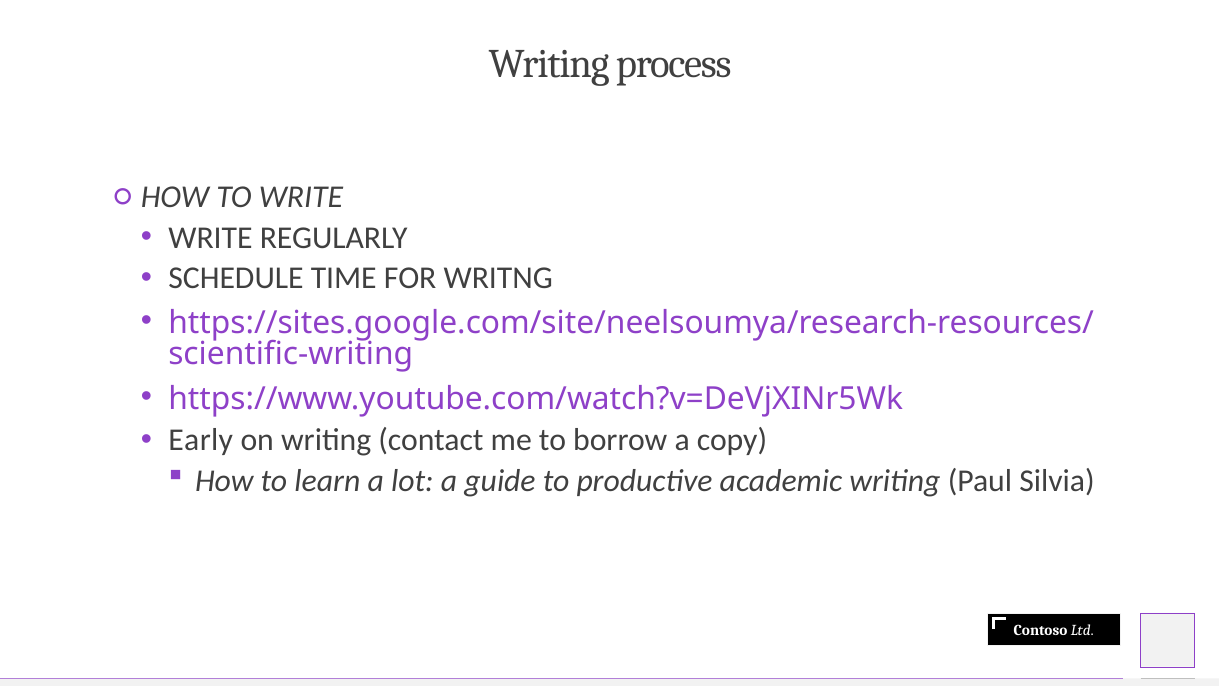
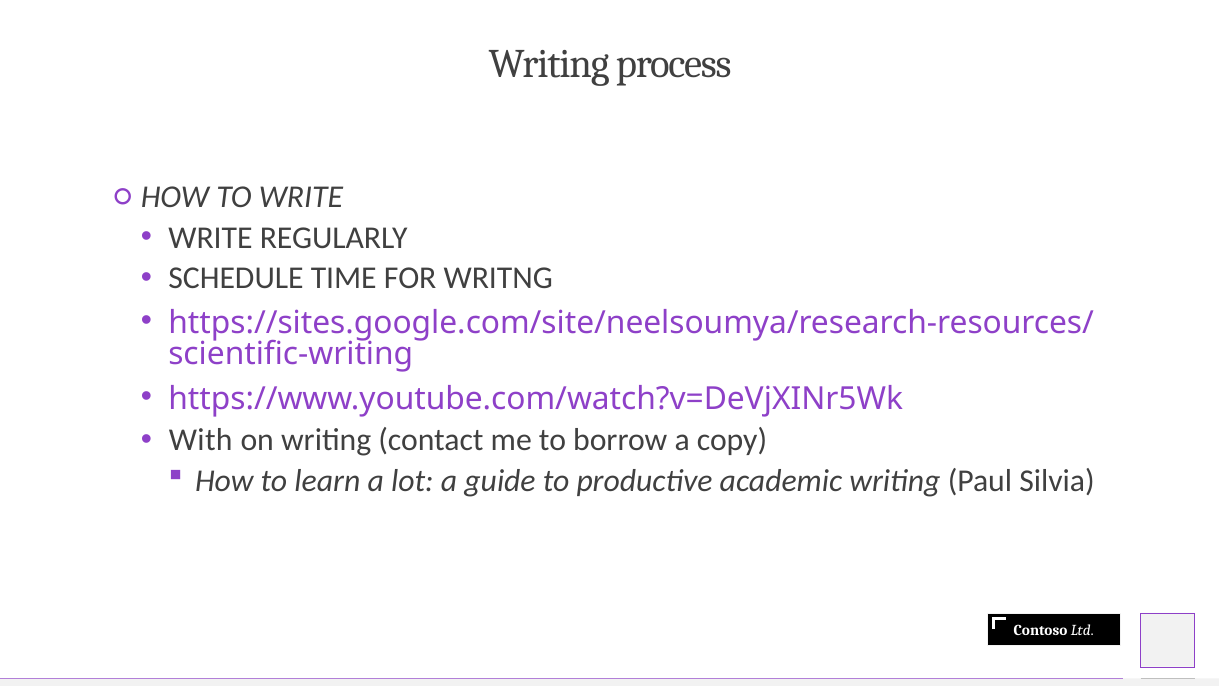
Early: Early -> With (201, 440)
